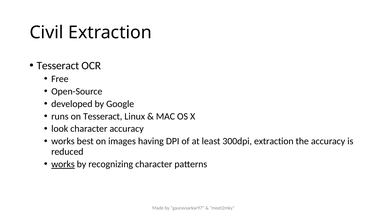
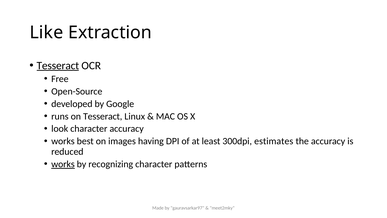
Civil: Civil -> Like (46, 33)
Tesseract underline: none -> present (58, 65)
300dpi extraction: extraction -> estimates (274, 141)
